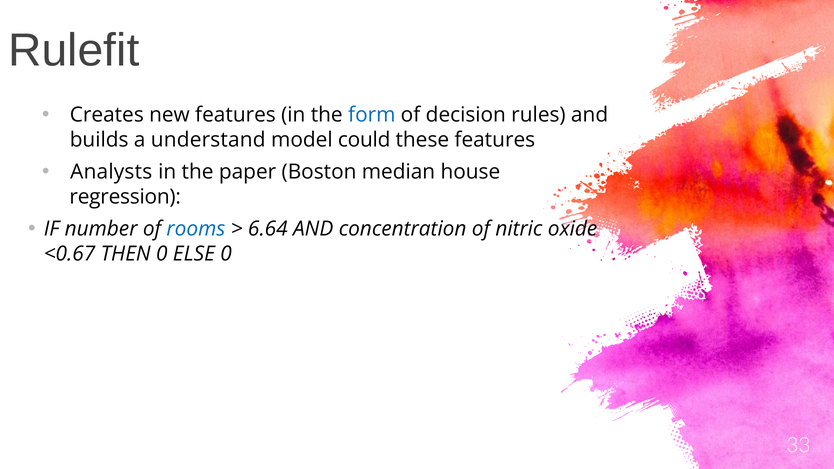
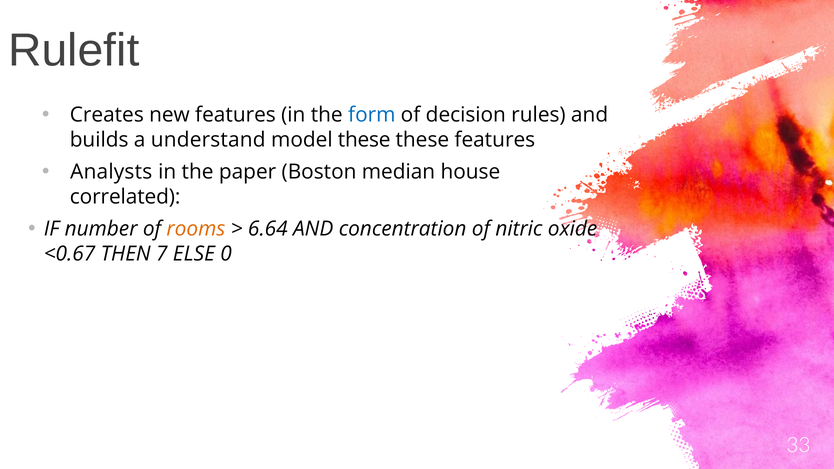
model could: could -> these (364, 140)
regression: regression -> correlated (125, 197)
rooms colour: blue -> orange (196, 229)
THEN 0: 0 -> 7 (162, 254)
